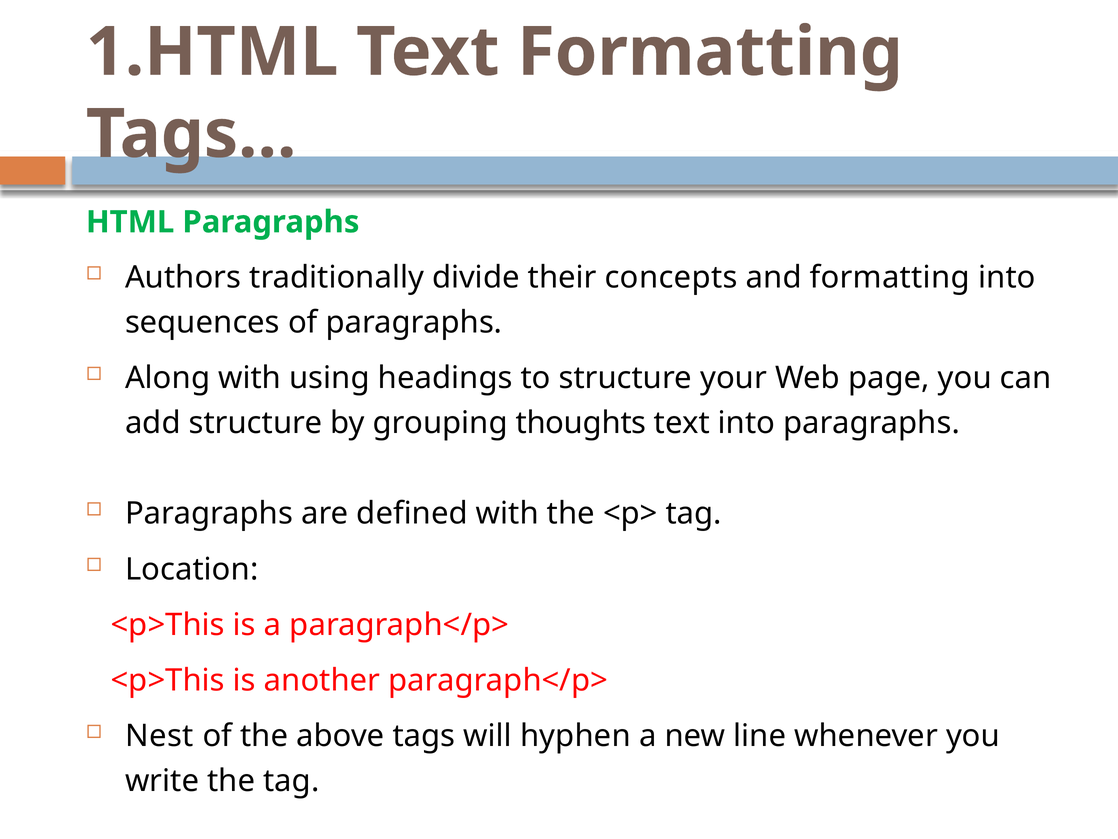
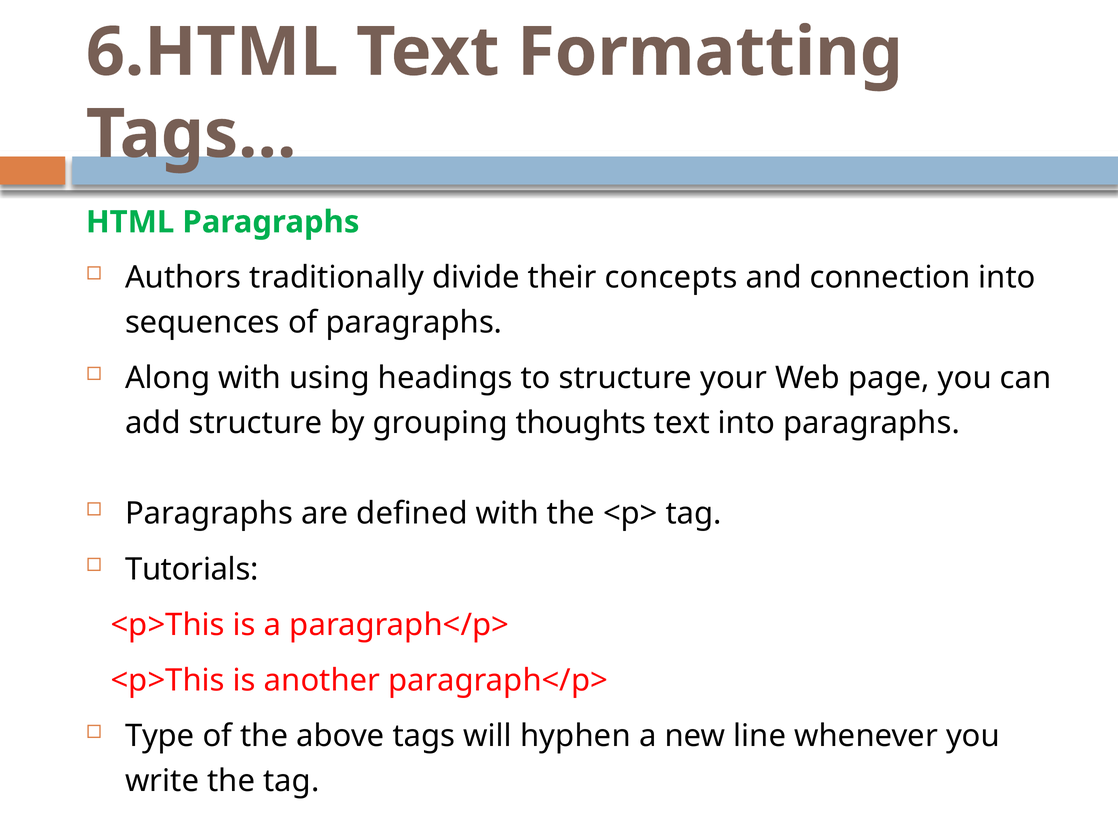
1.HTML: 1.HTML -> 6.HTML (212, 52)
and formatting: formatting -> connection (890, 278)
Location: Location -> Tutorials (192, 569)
Nest: Nest -> Type (160, 736)
